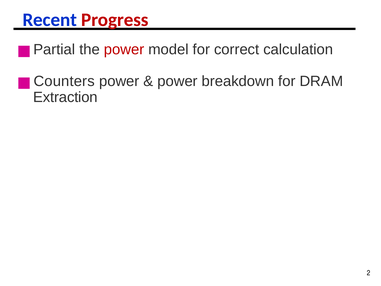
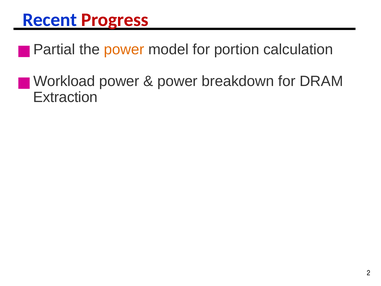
power colour: red -> orange (124, 49)
correct: correct -> portion (237, 49)
Counters: Counters -> Workload (64, 81)
